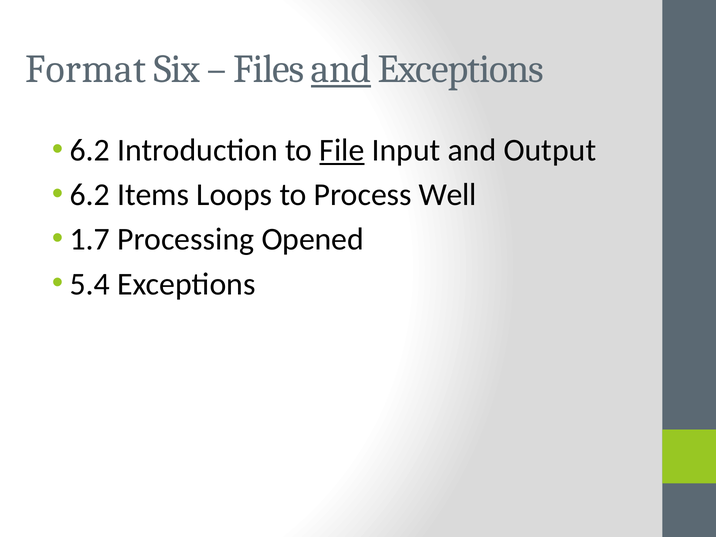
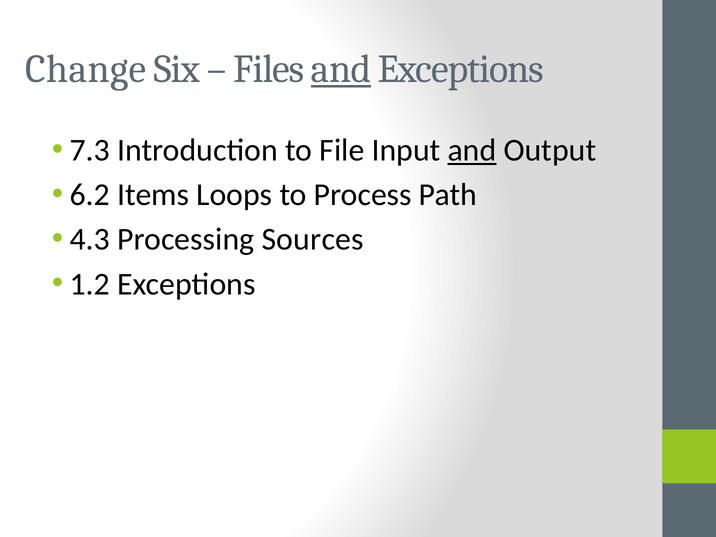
Format: Format -> Change (86, 69)
6.2: 6.2 -> 7.3 (90, 150)
File underline: present -> none (342, 150)
and underline: none -> present (472, 150)
Well: Well -> Path (448, 195)
1.7: 1.7 -> 4.3 (90, 239)
Opened: Opened -> Sources (313, 239)
5.4: 5.4 -> 1.2 (90, 284)
